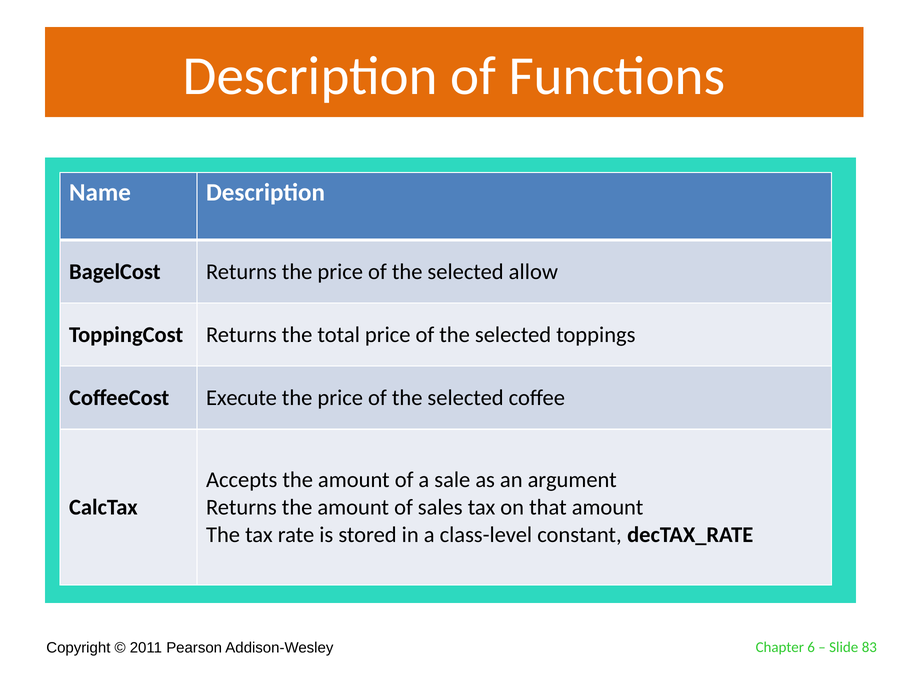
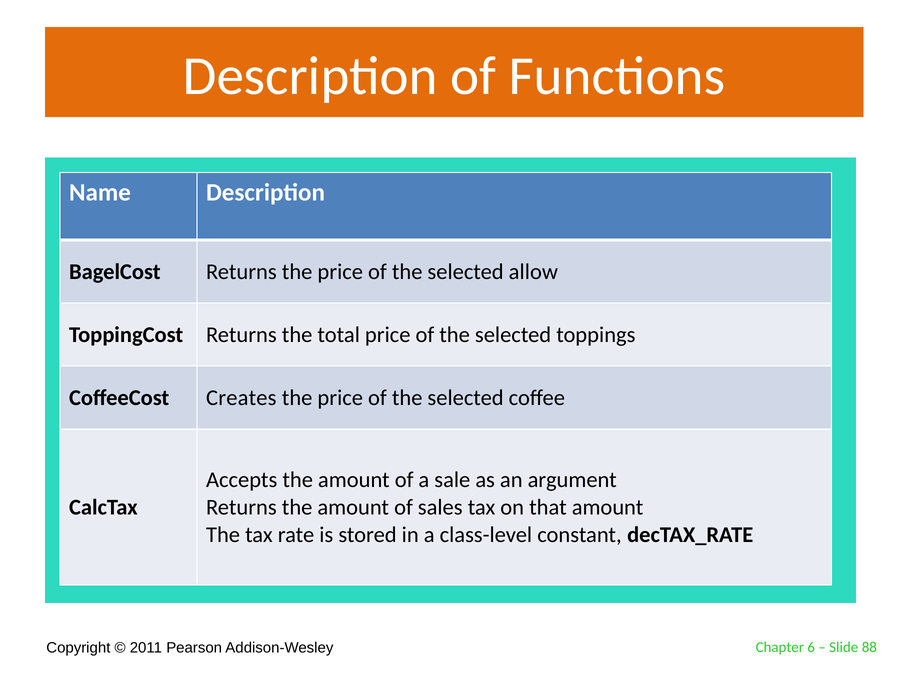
Execute: Execute -> Creates (241, 398)
83: 83 -> 88 (869, 648)
